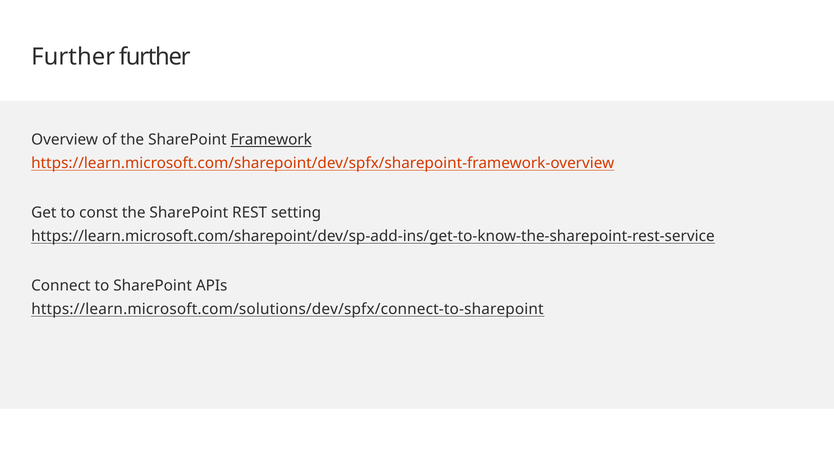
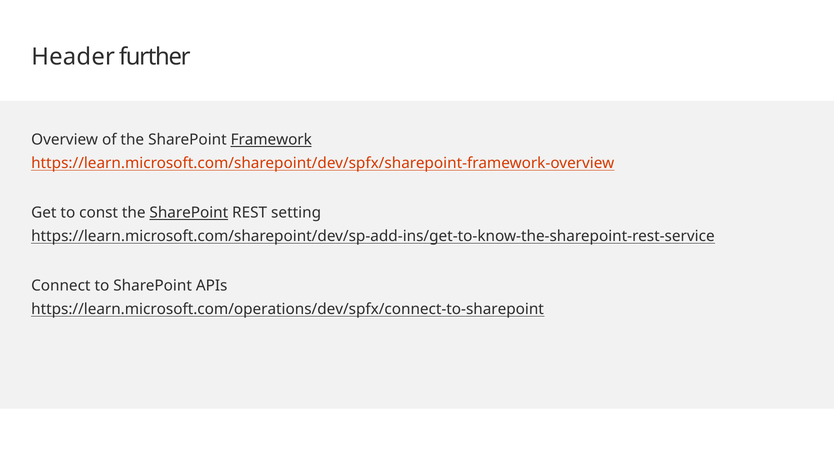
Further: Further -> Header (73, 57)
SharePoint underline: none -> present (189, 213)
https://learn.microsoft.com/solutions/dev/spfx/connect-to-sharepoint: https://learn.microsoft.com/solutions/dev/spfx/connect-to-sharepoint -> https://learn.microsoft.com/operations/dev/spfx/connect-to-sharepoint (288, 309)
